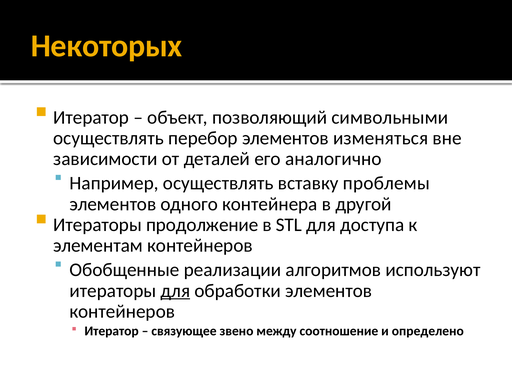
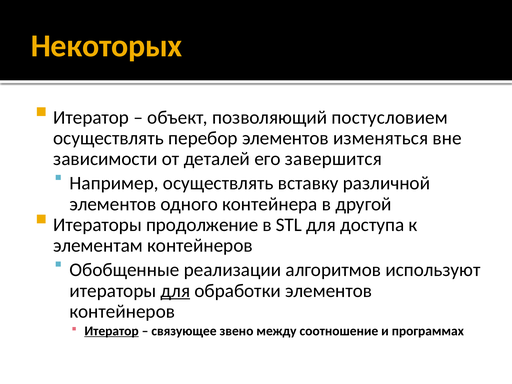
символьными: символьными -> постусловием (390, 117)
аналогично: аналогично -> завершится (333, 159)
проблемы: проблемы -> различной (387, 183)
Итератор underline: none -> present (112, 331)
определено: определено -> программах (428, 331)
